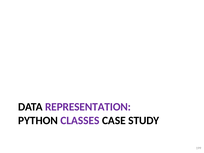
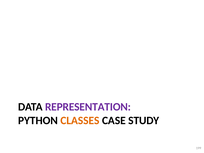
CLASSES colour: purple -> orange (80, 121)
